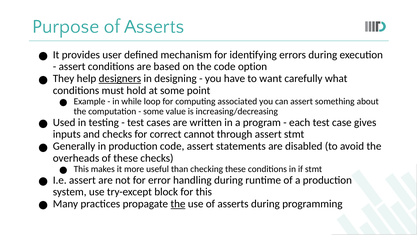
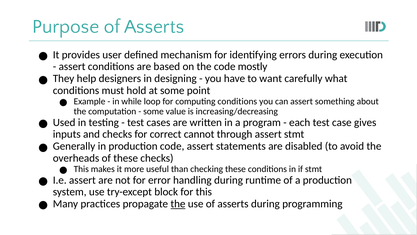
option: option -> mostly (253, 67)
designers underline: present -> none (120, 78)
computing associated: associated -> conditions (237, 101)
